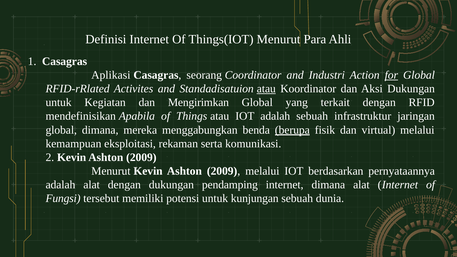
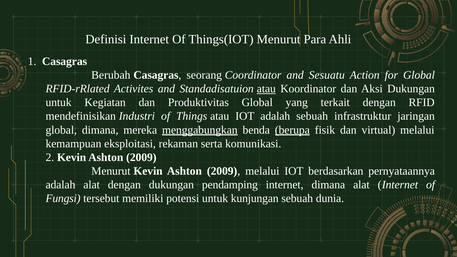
Aplikasi: Aplikasi -> Berubah (111, 75)
Industri: Industri -> Sesuatu (327, 75)
for underline: present -> none (391, 75)
Mengirimkan: Mengirimkan -> Produktivitas (198, 103)
Apabila: Apabila -> Industri (137, 116)
menggabungkan underline: none -> present (200, 130)
